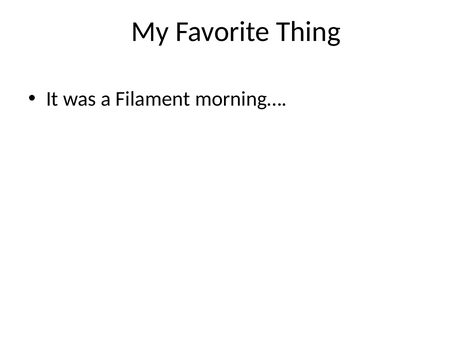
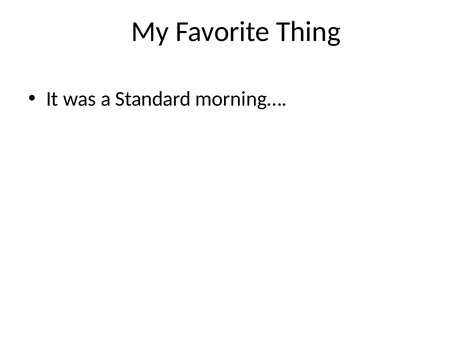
Filament: Filament -> Standard (153, 99)
